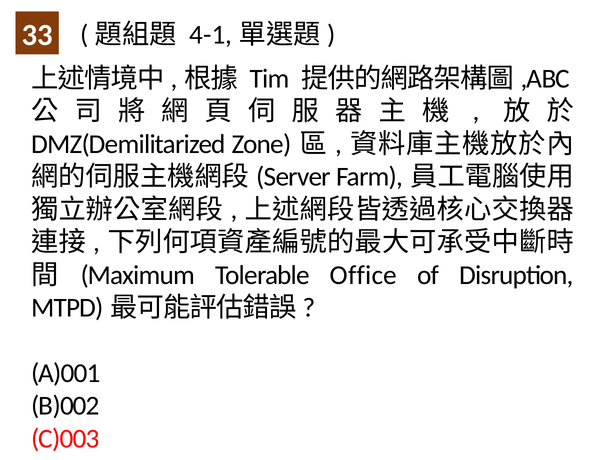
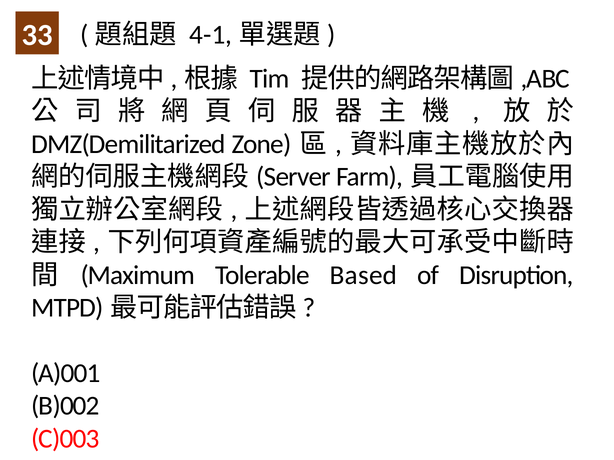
Office: Office -> Based (363, 275)
